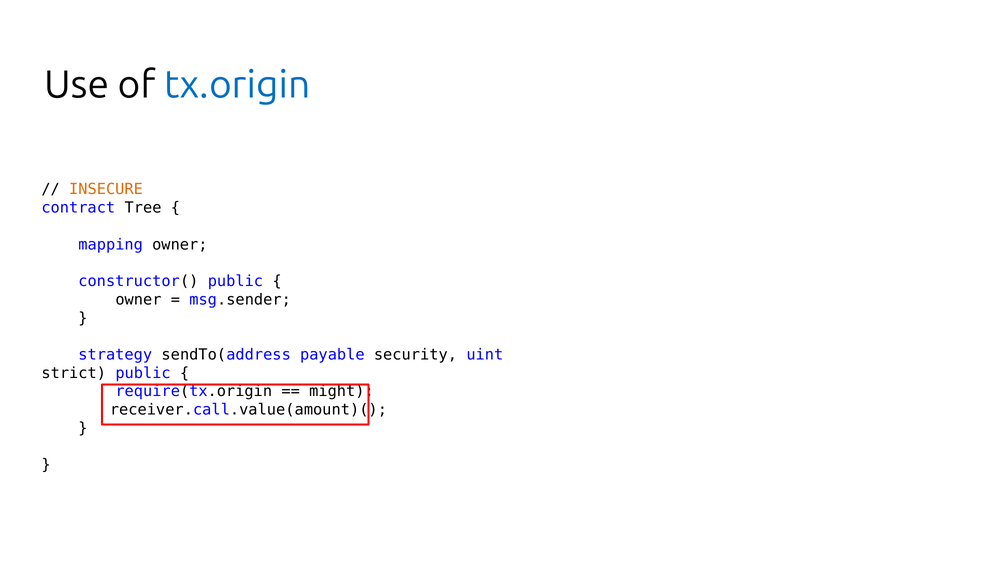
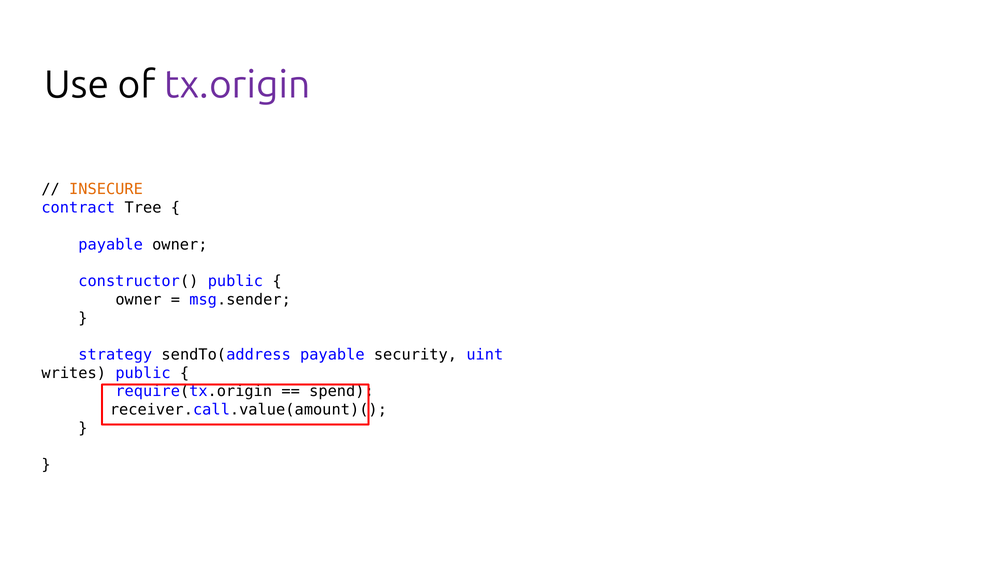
tx.origin colour: blue -> purple (237, 85)
mapping: mapping -> payable (111, 245)
strict: strict -> writes (74, 374)
might: might -> spend (341, 392)
